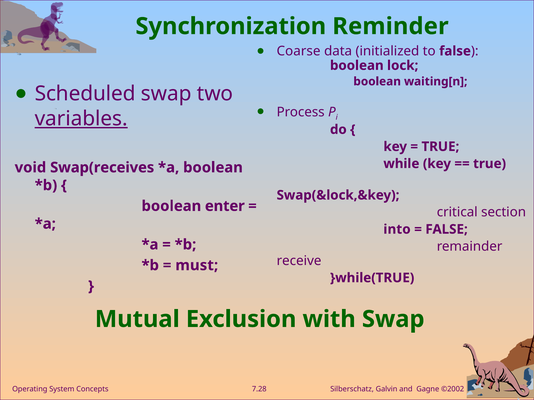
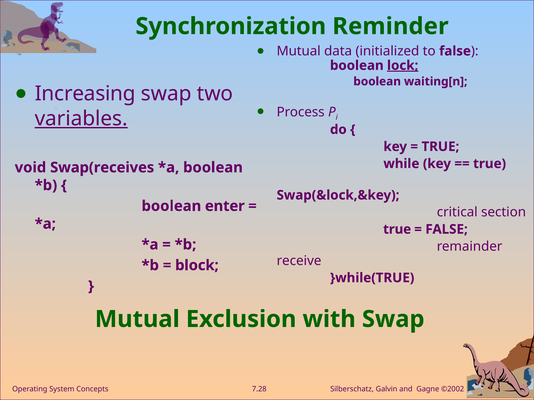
Coarse: Coarse -> Mutual (299, 51)
lock underline: none -> present (403, 66)
Scheduled: Scheduled -> Increasing (85, 94)
into: into -> true (397, 230)
must: must -> block (197, 266)
